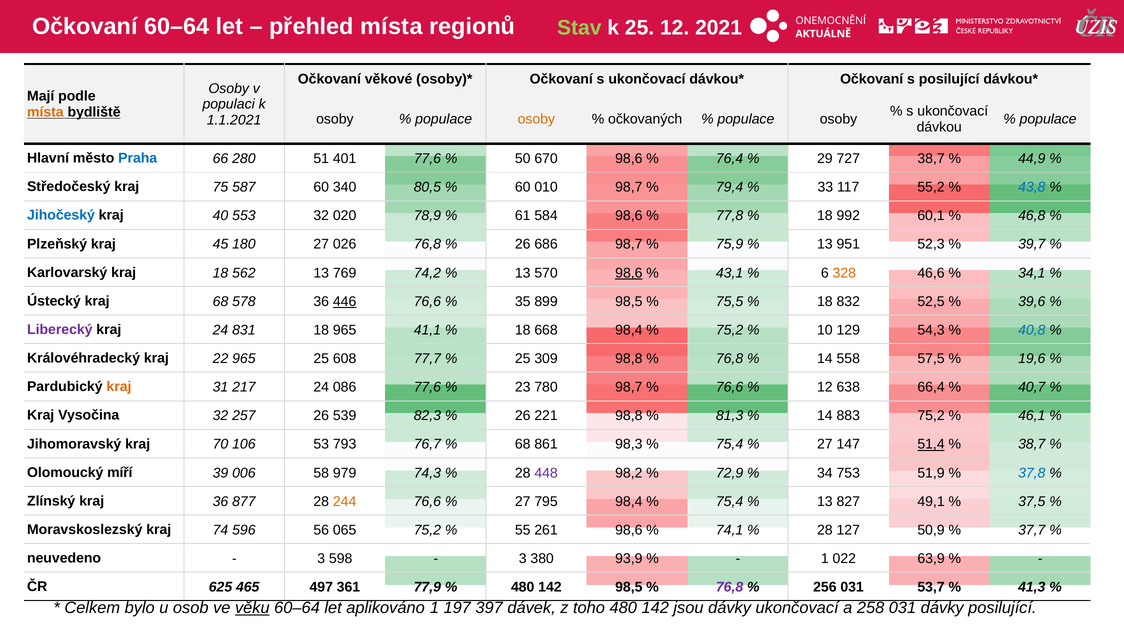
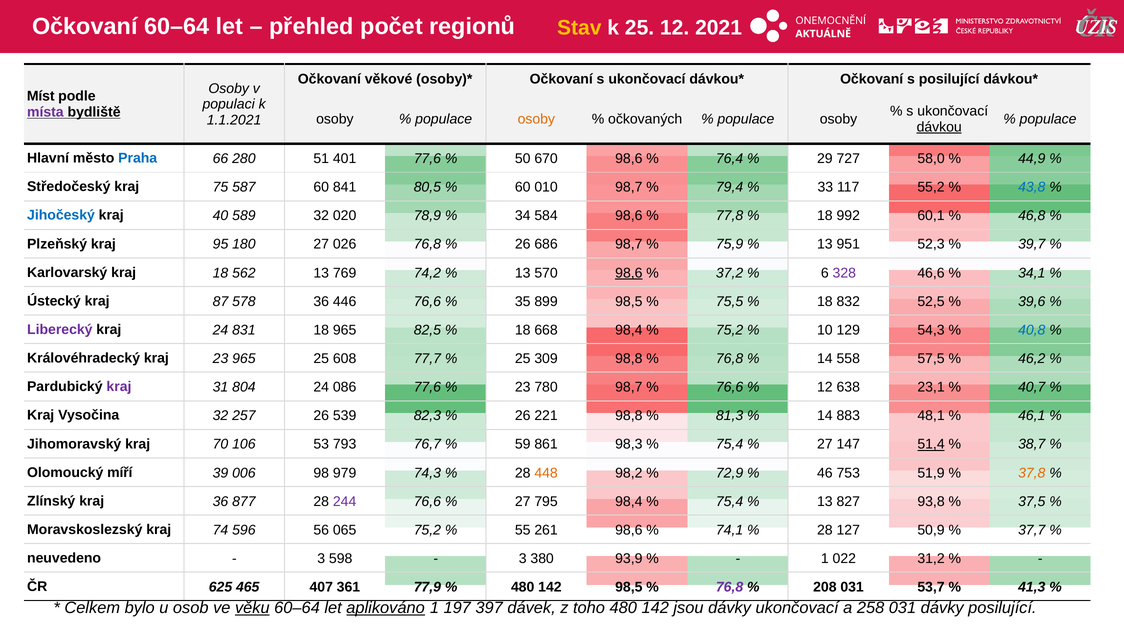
přehled místa: místa -> počet (392, 26)
Stav colour: light green -> yellow (579, 28)
Mají: Mají -> Míst (41, 96)
místa colour: orange -> purple (45, 112)
dávkou underline: none -> present (939, 127)
727 38,7: 38,7 -> 58,0 (931, 159)
340: 340 -> 841 (345, 187)
553: 553 -> 589 (244, 216)
61: 61 -> 34 (523, 216)
45: 45 -> 95 (221, 244)
43,1: 43,1 -> 37,2 (730, 273)
328 colour: orange -> purple (844, 273)
kraj 68: 68 -> 87 (221, 302)
446 underline: present -> none (345, 302)
41,1: 41,1 -> 82,5 (427, 330)
kraj 22: 22 -> 23 (221, 359)
19,6: 19,6 -> 46,2 (1032, 359)
kraj colour: orange -> purple (119, 387)
217: 217 -> 804 (244, 387)
66,4: 66,4 -> 23,1 (931, 387)
883 75,2: 75,2 -> 48,1 (931, 416)
68: 68 -> 59 (523, 444)
58: 58 -> 98 (321, 473)
448 colour: purple -> orange (546, 473)
34: 34 -> 46 (825, 473)
37,8 colour: blue -> orange (1032, 473)
244 colour: orange -> purple (345, 502)
49,1: 49,1 -> 93,8 (931, 502)
63,9: 63,9 -> 31,2 (931, 559)
497: 497 -> 407 (321, 587)
256: 256 -> 208 (825, 587)
aplikováno underline: none -> present (386, 608)
